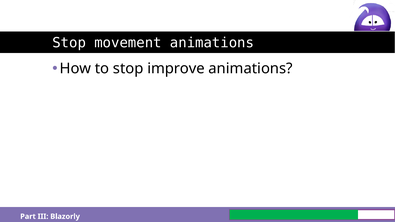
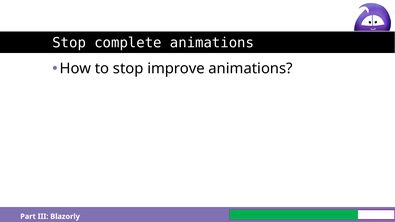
movement: movement -> complete (128, 43)
